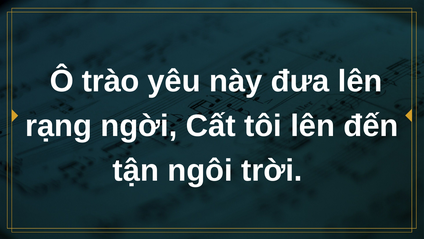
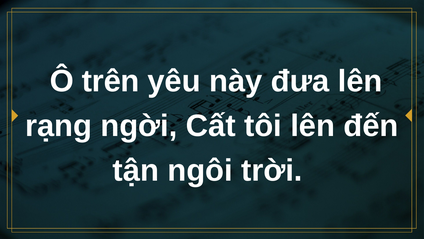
trào: trào -> trên (111, 81)
